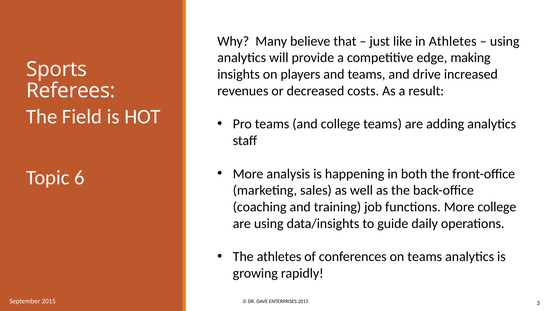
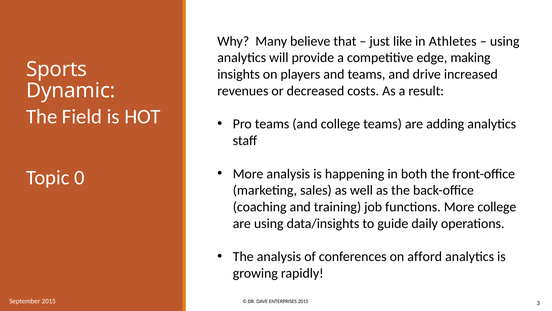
Referees: Referees -> Dynamic (71, 90)
6: 6 -> 0 (79, 177)
The athletes: athletes -> analysis (279, 256)
on teams: teams -> afford (425, 256)
